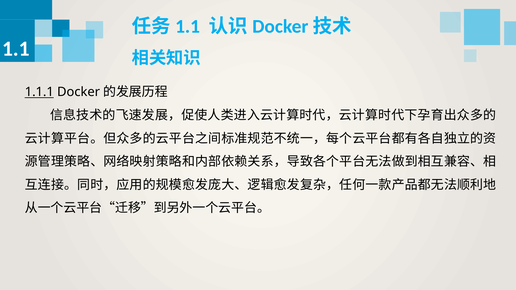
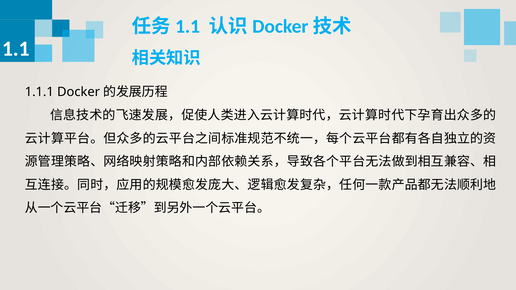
1.1.1 underline: present -> none (39, 92)
